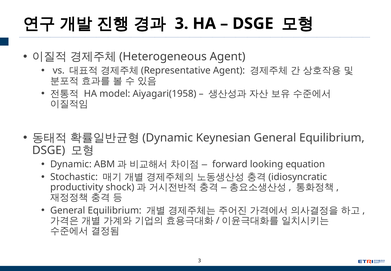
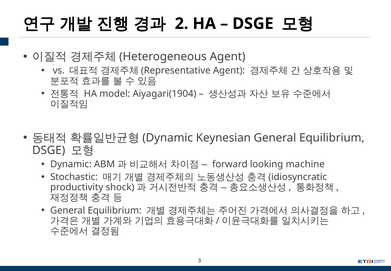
3: 3 -> 2 (182, 24)
Aiyagari(1958: Aiyagari(1958 -> Aiyagari(1904 (164, 94)
equation: equation -> machine (305, 164)
